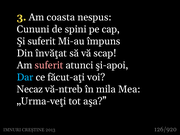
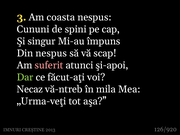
Şi suferit: suferit -> singur (42, 41)
Din învăţat: învăţat -> nespus (51, 53)
Dar colour: light blue -> light green (25, 77)
